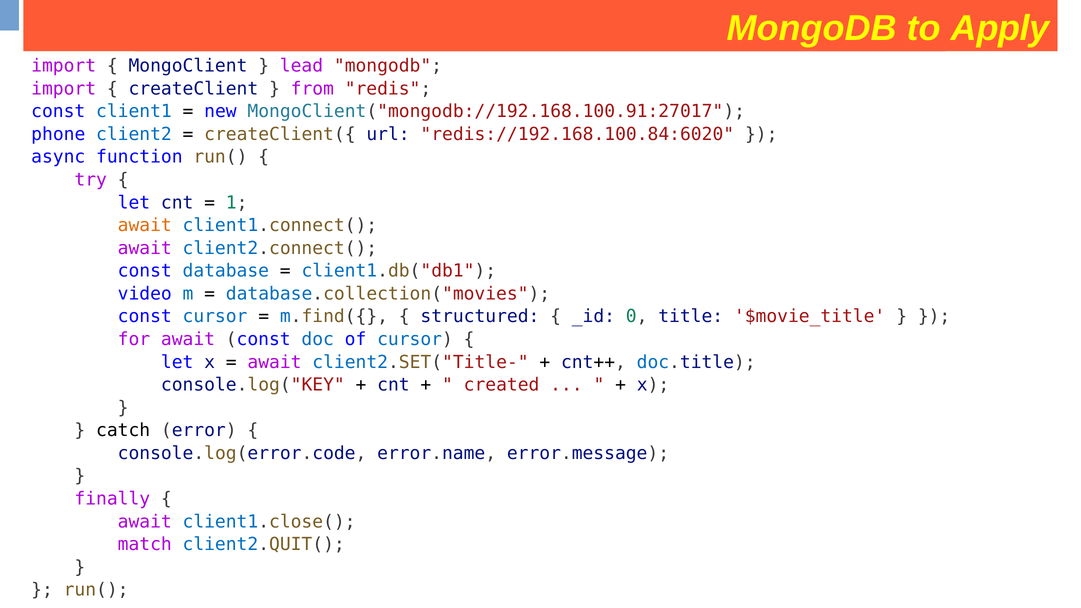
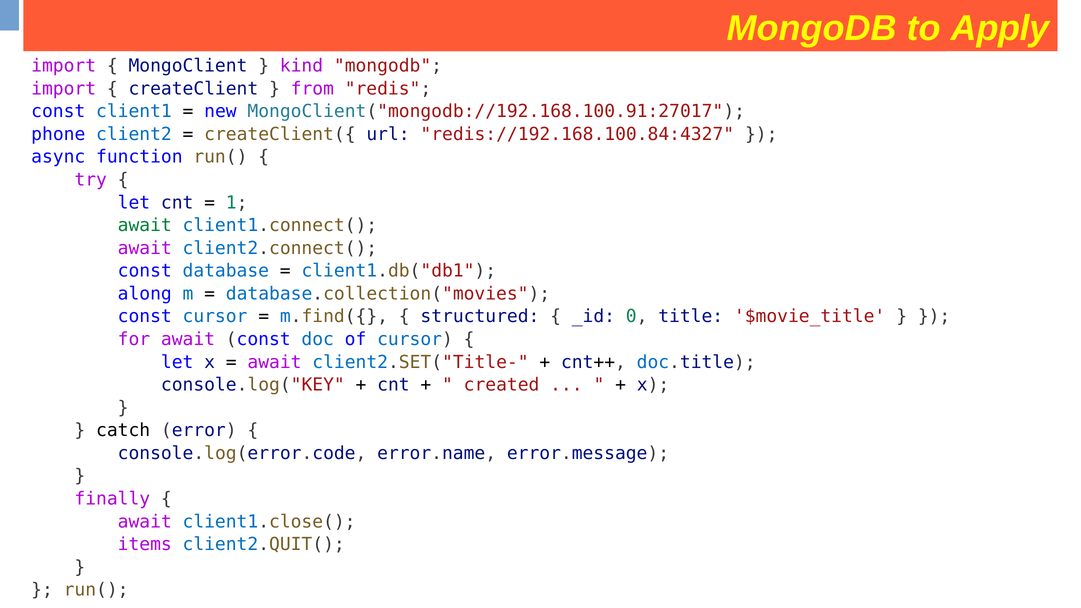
lead: lead -> kind (302, 66)
redis://192.168.100.84:6020: redis://192.168.100.84:6020 -> redis://192.168.100.84:4327 (577, 134)
await colour: orange -> green (145, 225)
video: video -> along (145, 294)
match: match -> items (145, 544)
